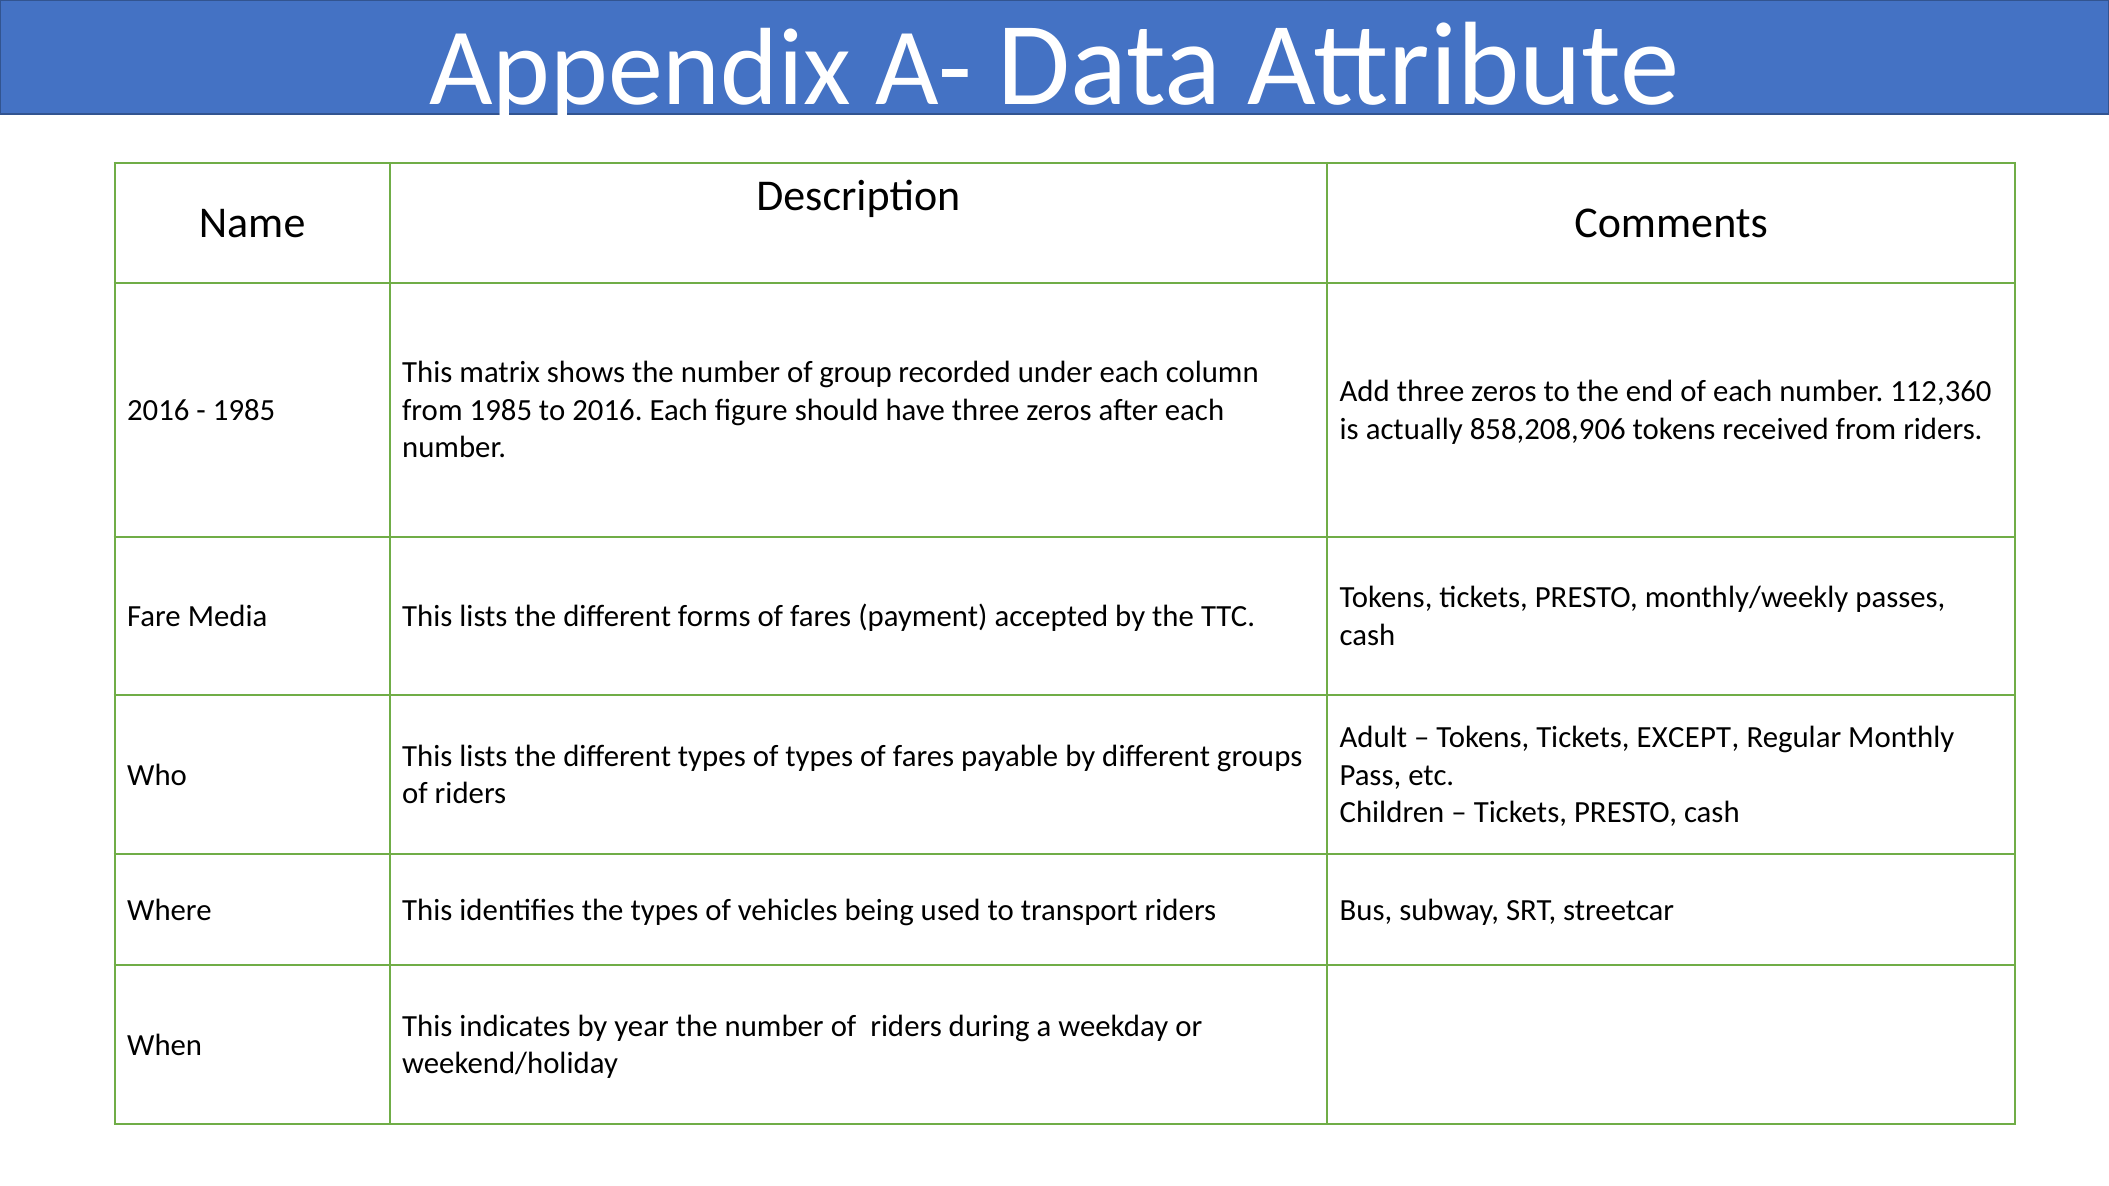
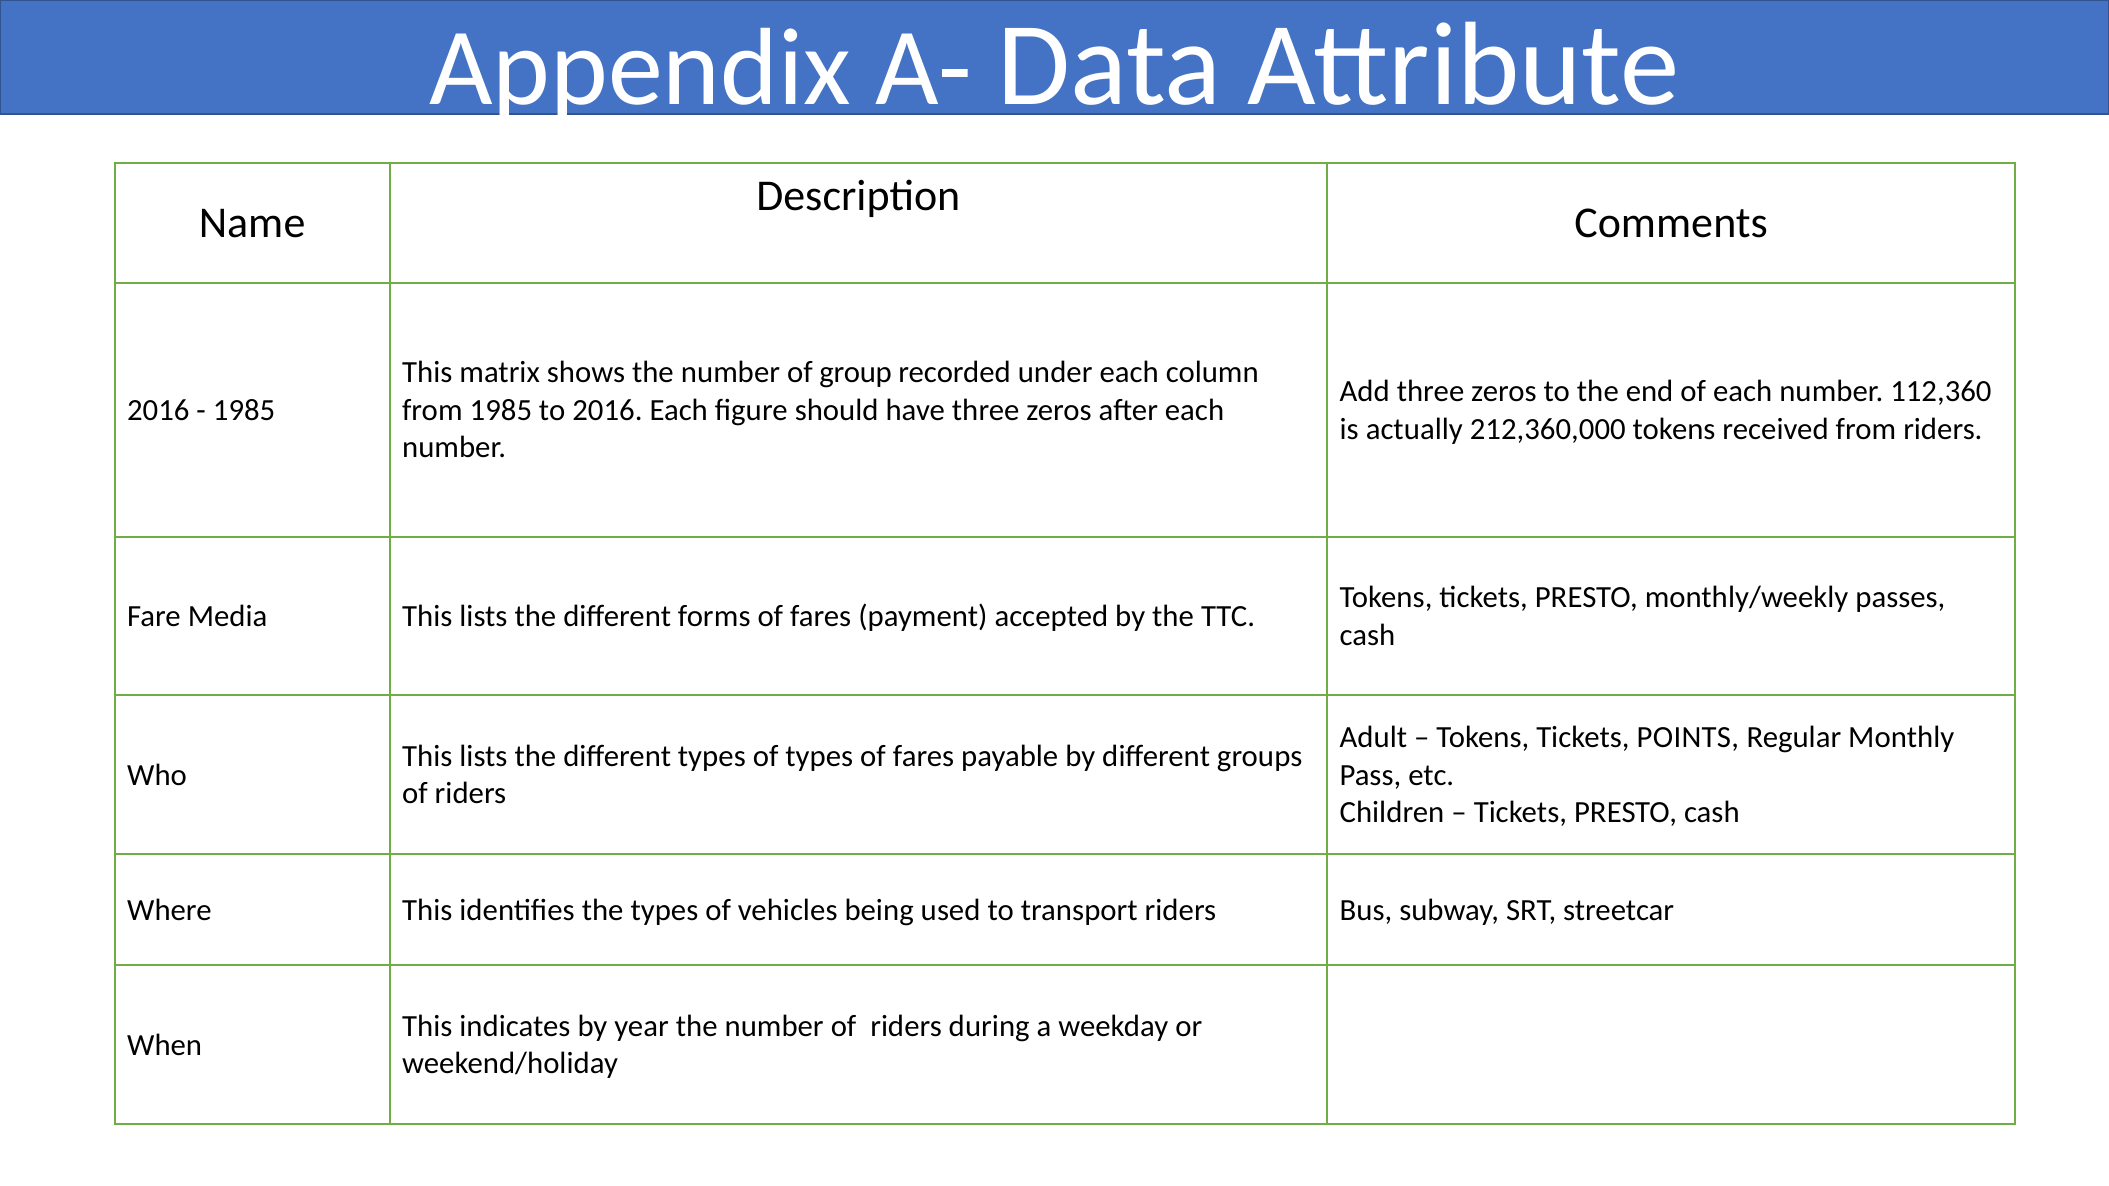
858,208,906: 858,208,906 -> 212,360,000 (1548, 429)
EXCEPT: EXCEPT -> POINTS (1688, 738)
